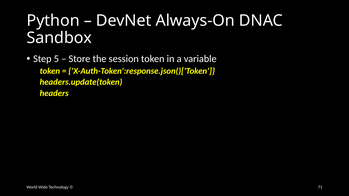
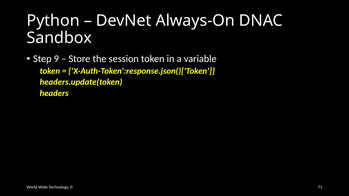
5: 5 -> 9 (56, 59)
